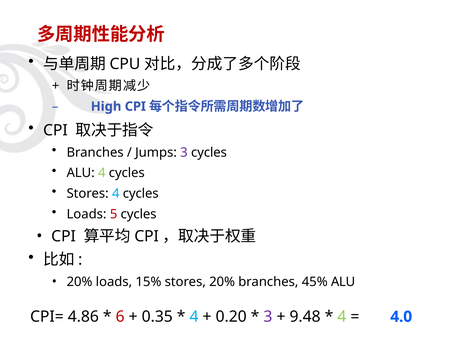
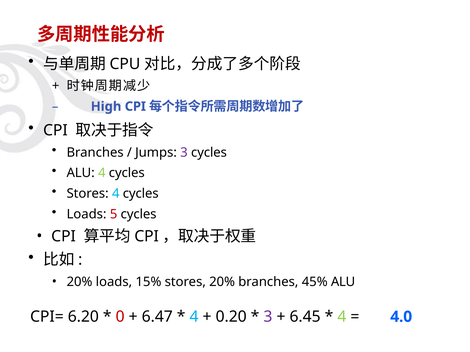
4.86: 4.86 -> 6.20 (83, 317)
6: 6 -> 0 (120, 317)
0.35: 0.35 -> 6.47 (157, 317)
9.48: 9.48 -> 6.45 (305, 317)
